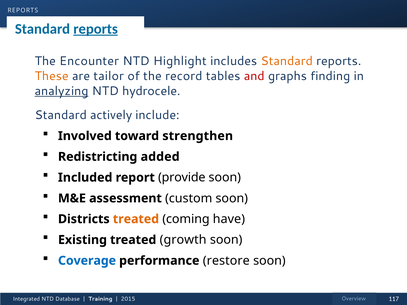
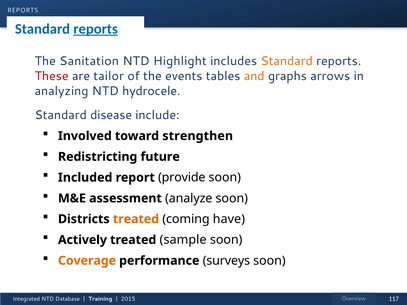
Encounter: Encounter -> Sanitation (89, 61)
These colour: orange -> red (52, 76)
record: record -> events (184, 76)
and colour: red -> orange (254, 76)
finding: finding -> arrows (330, 76)
analyzing underline: present -> none (62, 91)
actively: actively -> disease (111, 115)
added: added -> future (160, 157)
custom: custom -> analyze (189, 198)
Existing: Existing -> Actively (82, 240)
growth: growth -> sample (183, 240)
Coverage colour: blue -> orange (87, 261)
restore: restore -> surveys (226, 261)
